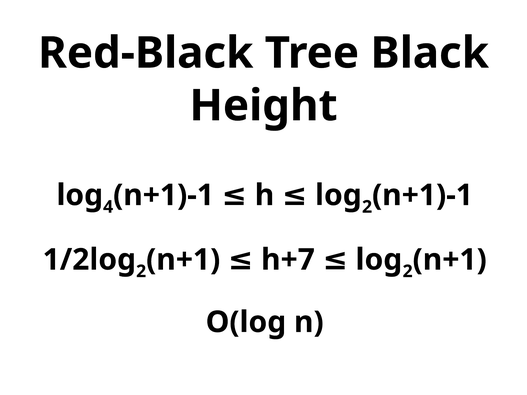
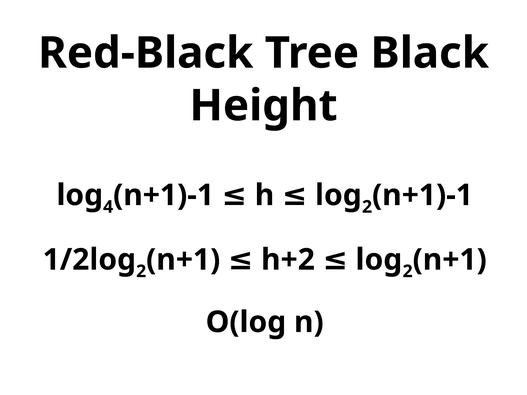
h+7: h+7 -> h+2 (288, 260)
